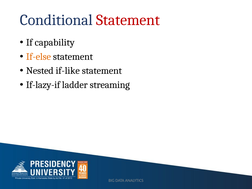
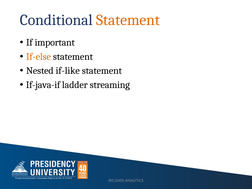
Statement colour: red -> orange (128, 20)
capability: capability -> important (55, 43)
If-lazy-if: If-lazy-if -> If-java-if (43, 85)
